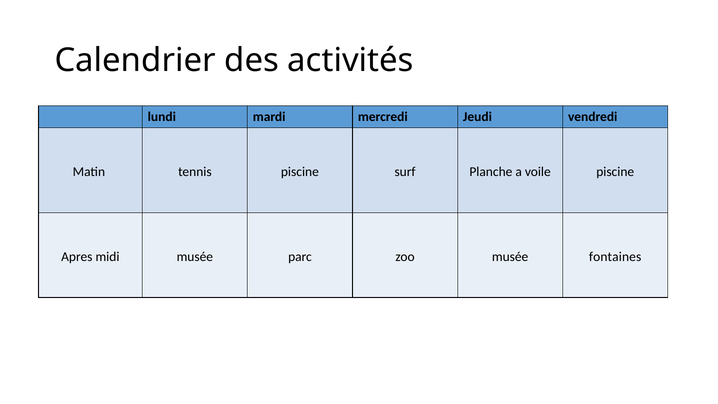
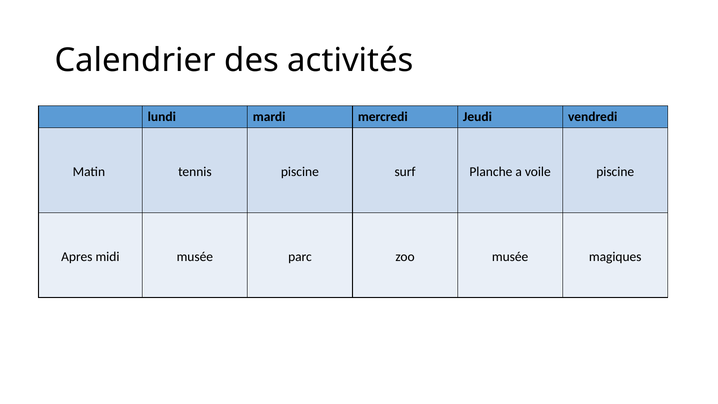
fontaines: fontaines -> magiques (615, 256)
